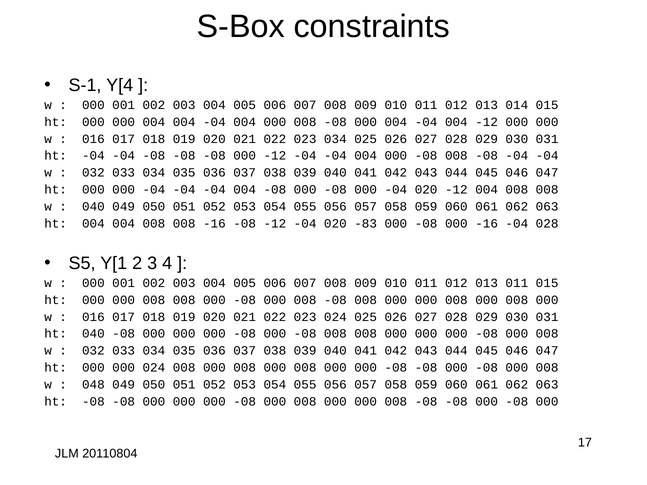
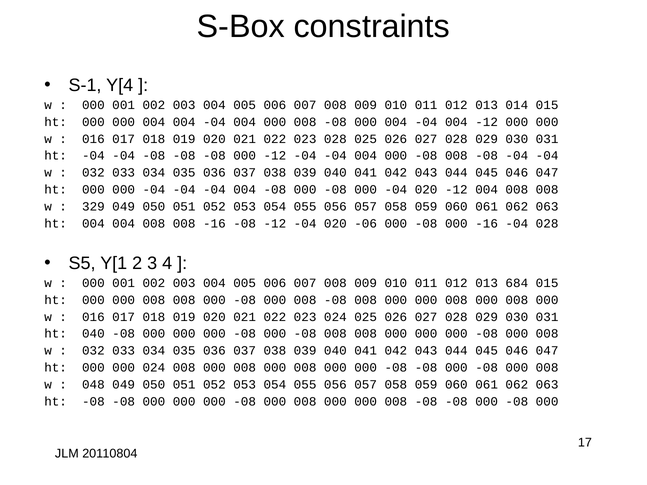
023 034: 034 -> 028 (335, 139)
040: 040 -> 329 (93, 207)
-83: -83 -> -06 (366, 224)
013 011: 011 -> 684 (517, 283)
